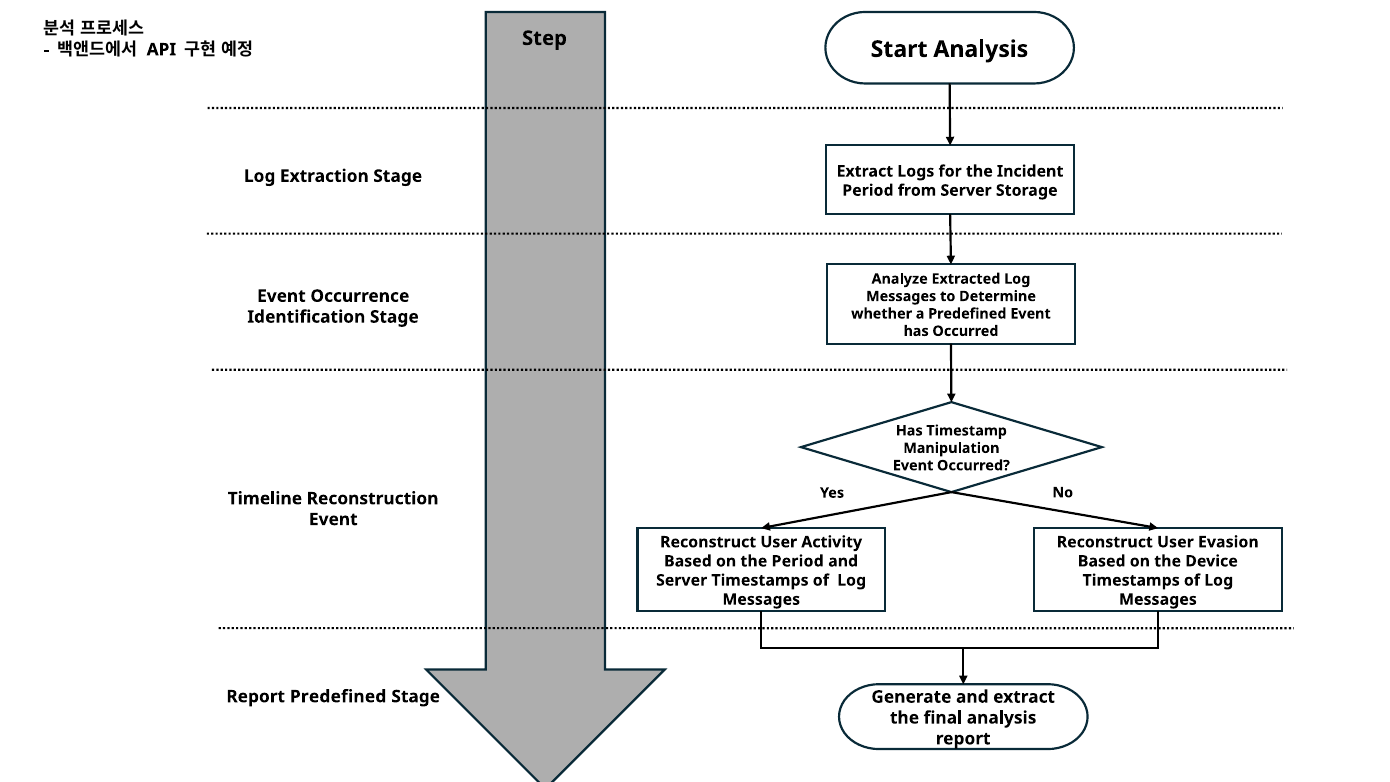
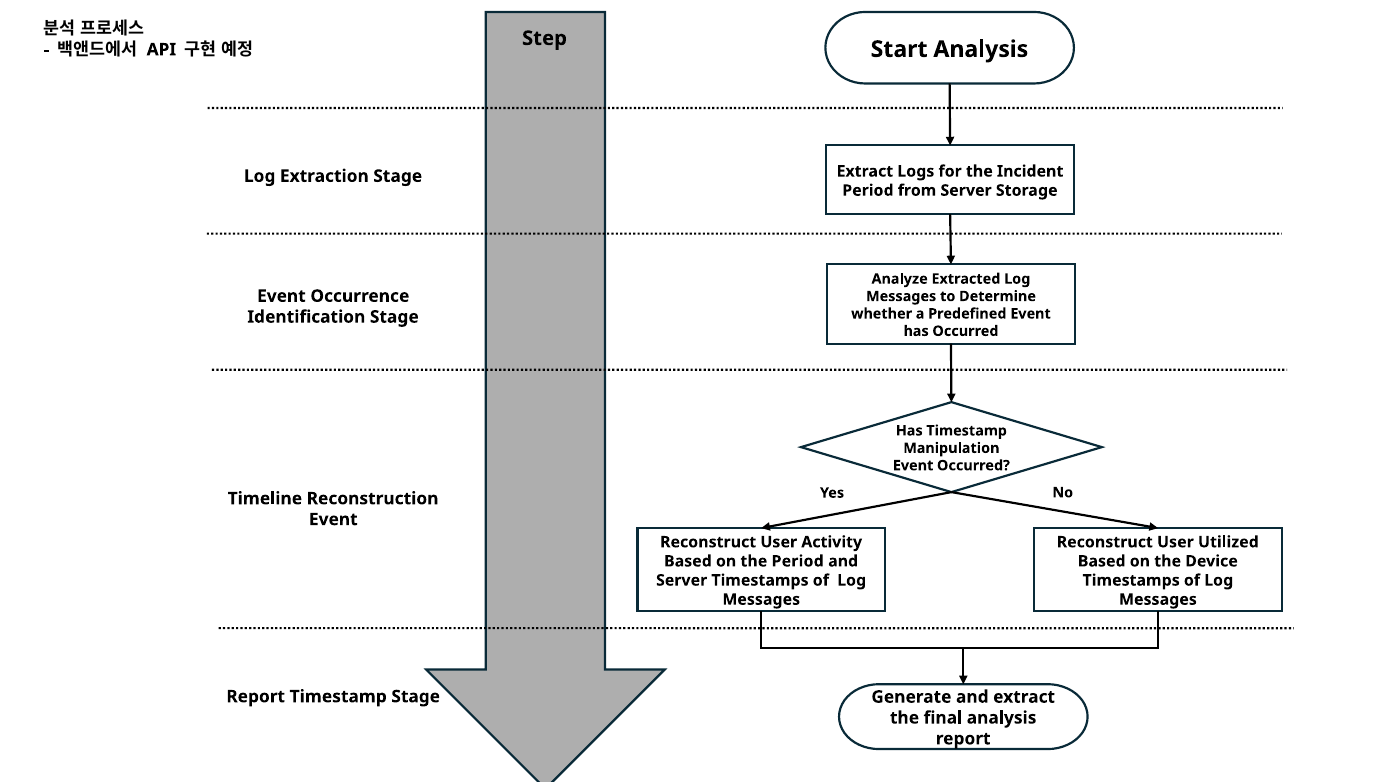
Evasion: Evasion -> Utilized (1228, 542)
Report Predefined: Predefined -> Timestamp (338, 696)
